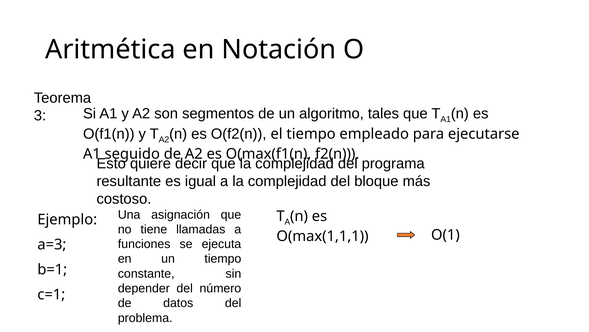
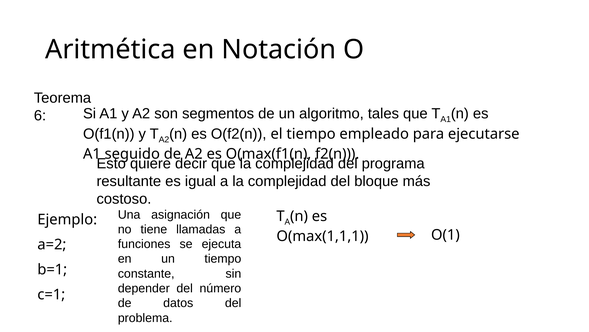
3: 3 -> 6 (40, 115)
a=3: a=3 -> a=2 (52, 244)
